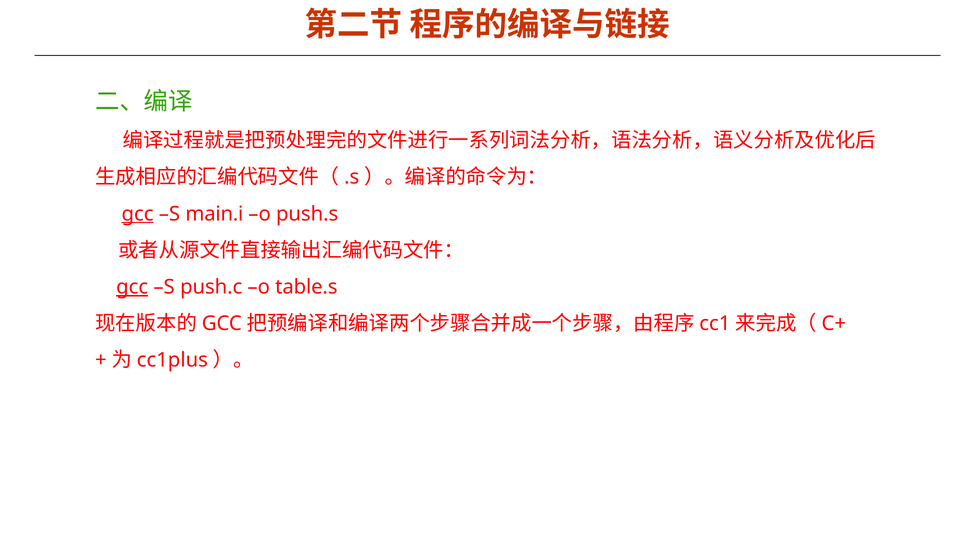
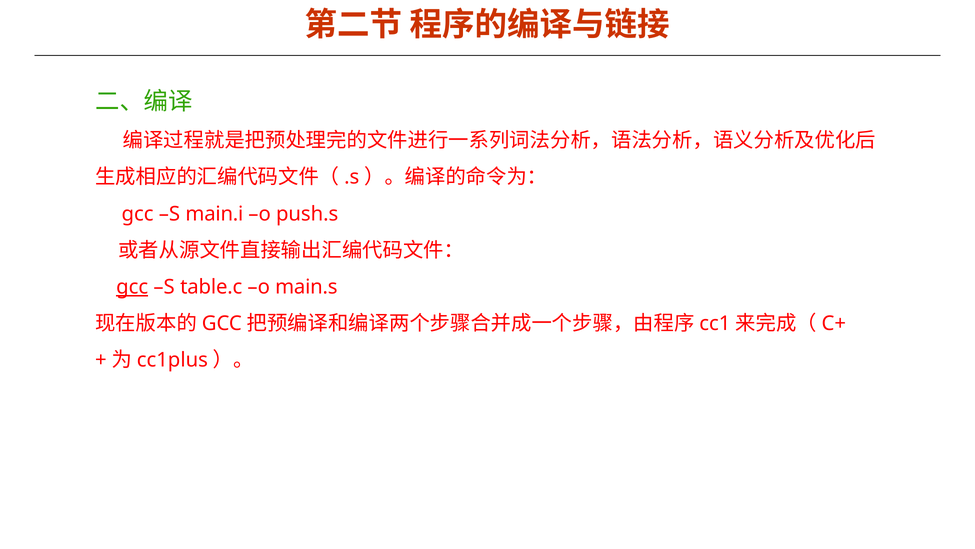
gcc underline: present -> none (138, 214)
push.c: push.c -> table.c (211, 287)
table.s: table.s -> main.s (306, 287)
